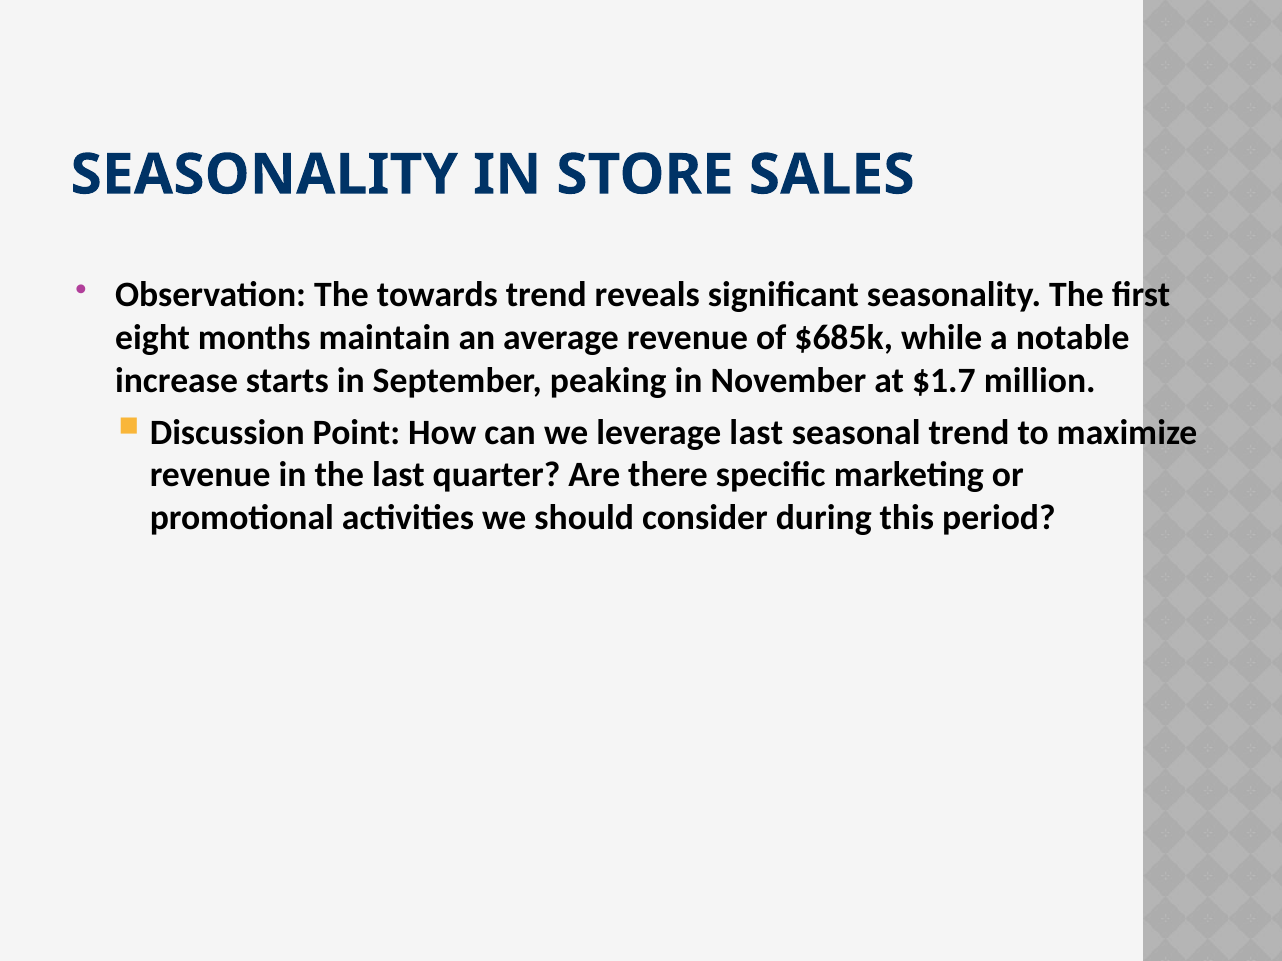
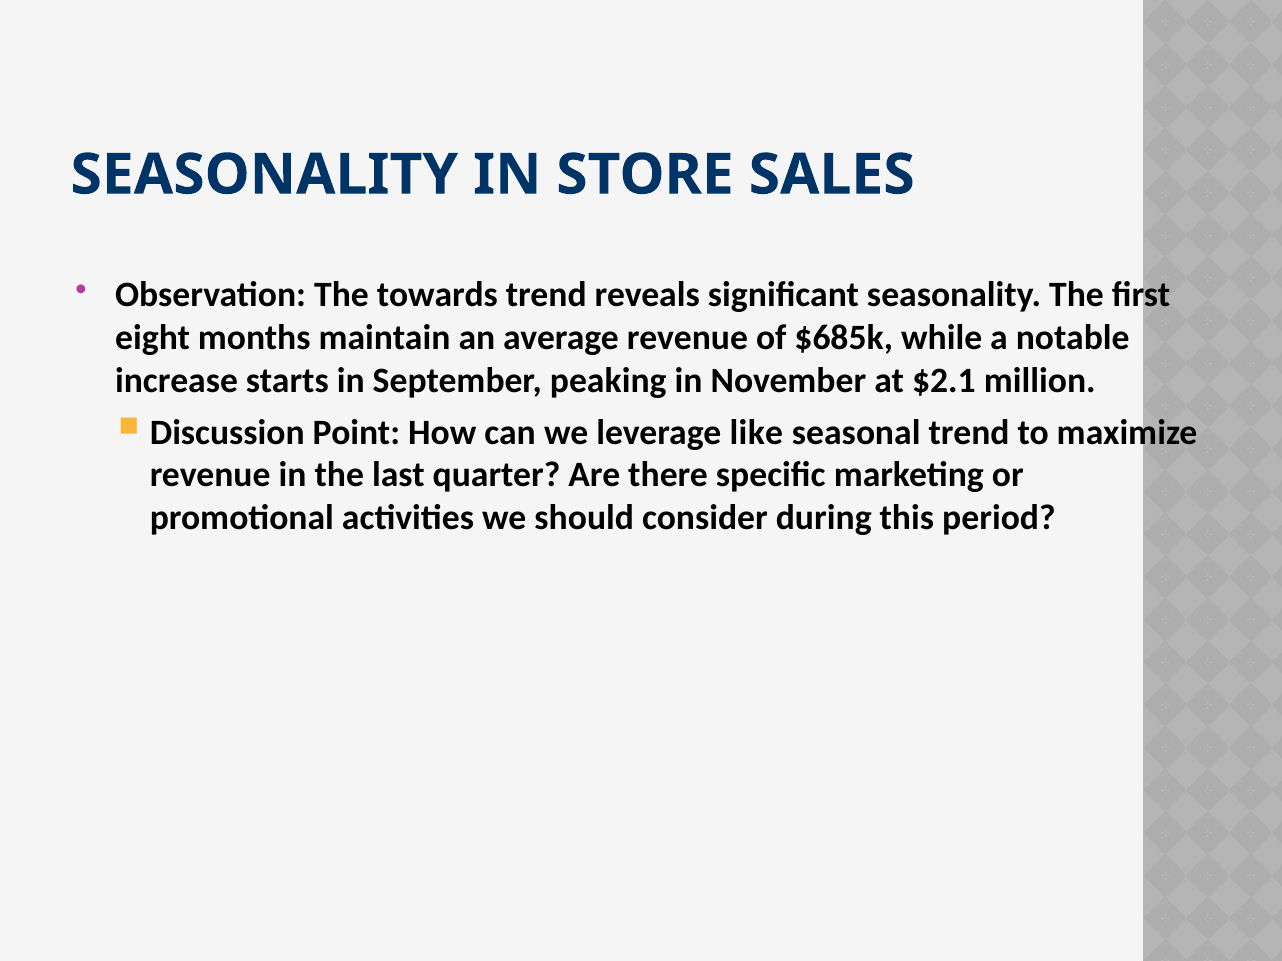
$1.7: $1.7 -> $2.1 (944, 381)
leverage last: last -> like (756, 433)
